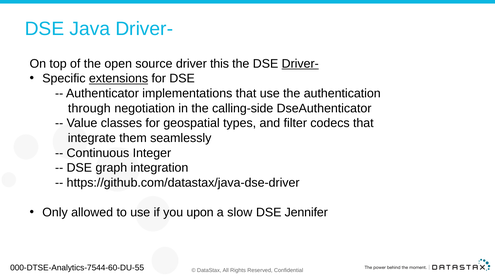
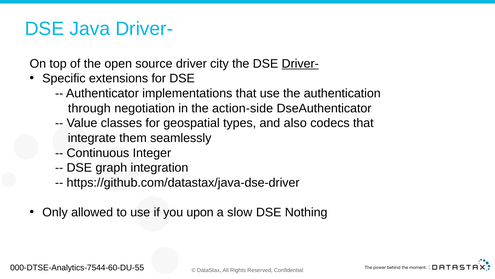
this: this -> city (219, 64)
extensions underline: present -> none (119, 78)
calling-side: calling-side -> action-side (243, 108)
filter: filter -> also (295, 123)
Jennifer: Jennifer -> Nothing (306, 212)
